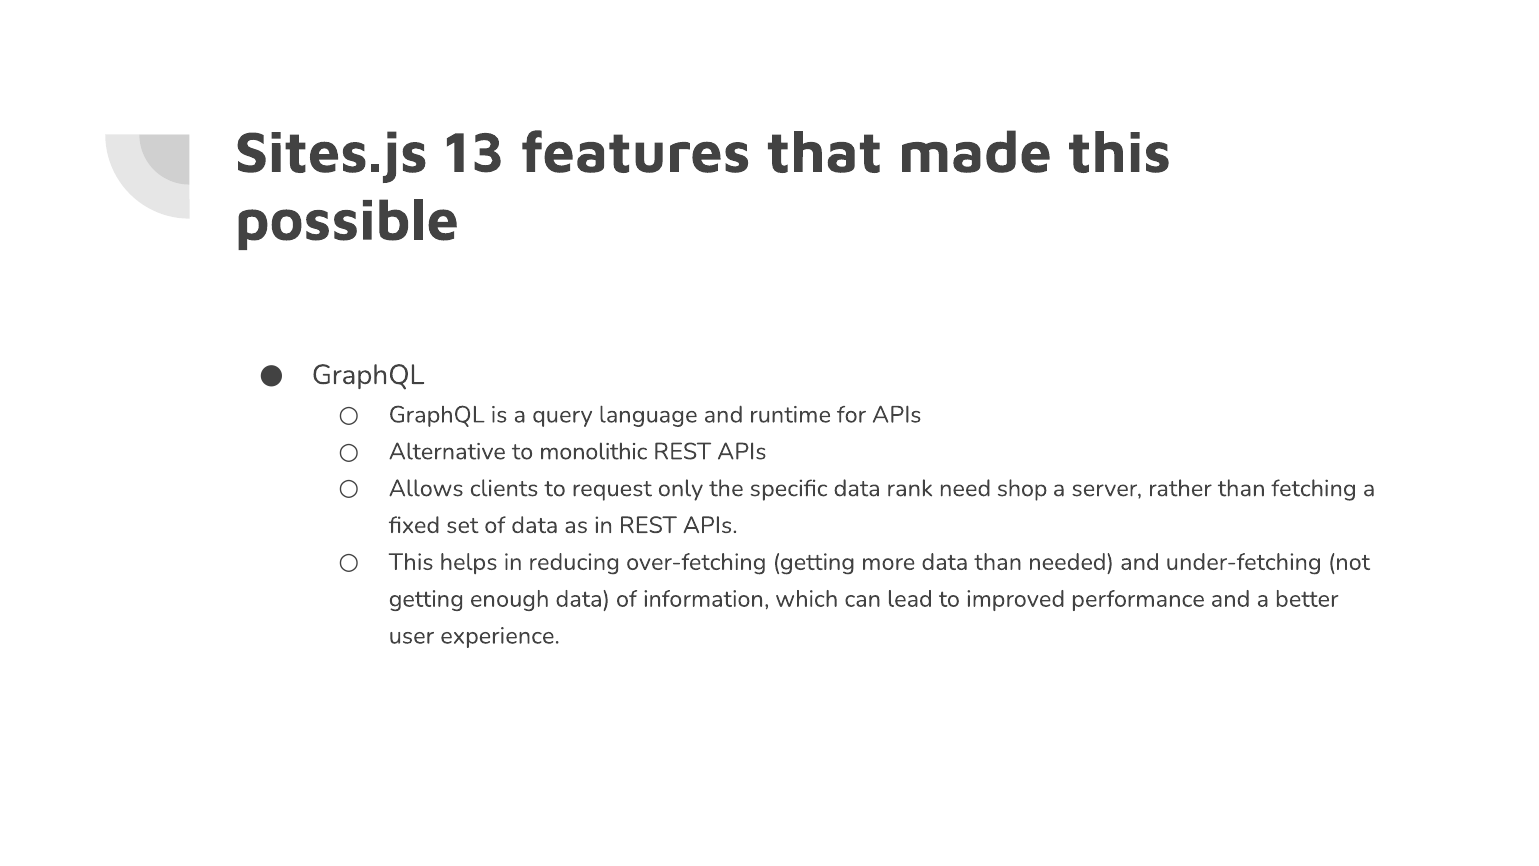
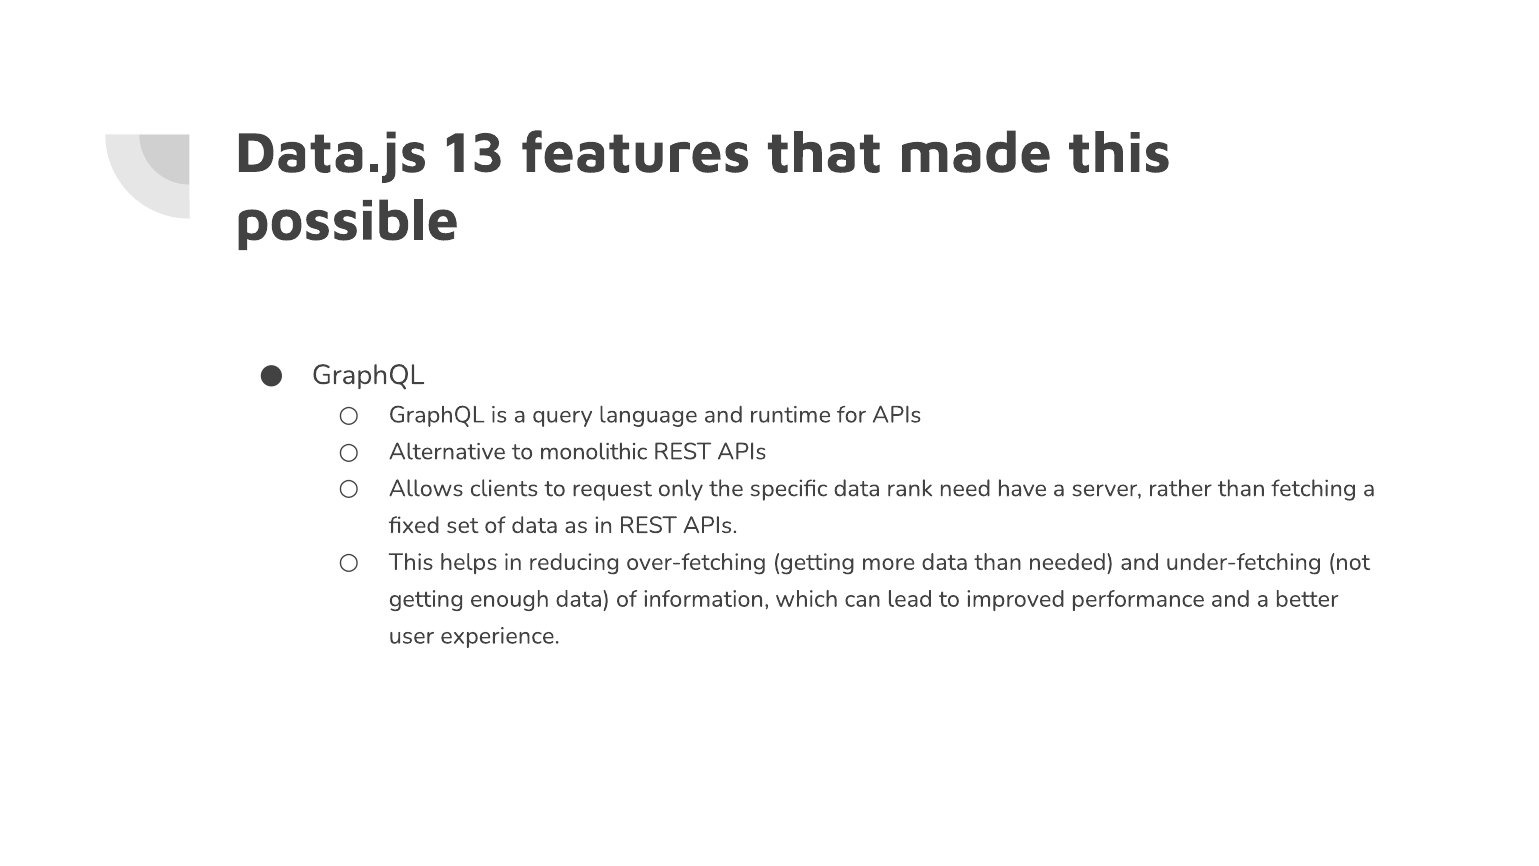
Sites.js: Sites.js -> Data.js (331, 153)
shop: shop -> have (1022, 488)
